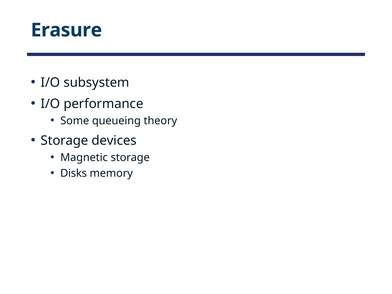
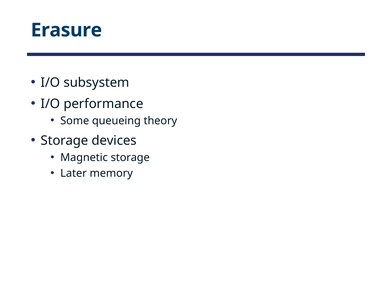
Disks: Disks -> Later (74, 173)
